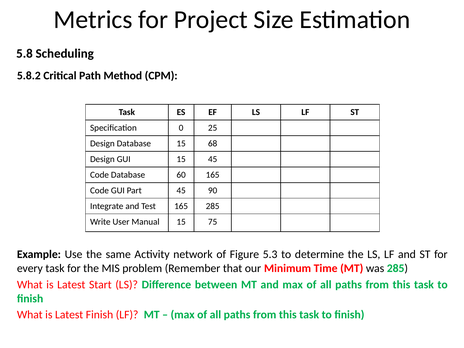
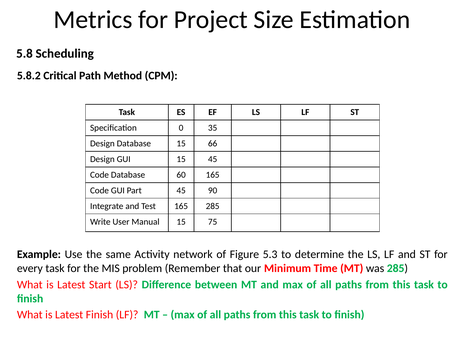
25: 25 -> 35 (213, 128)
68: 68 -> 66 (213, 144)
